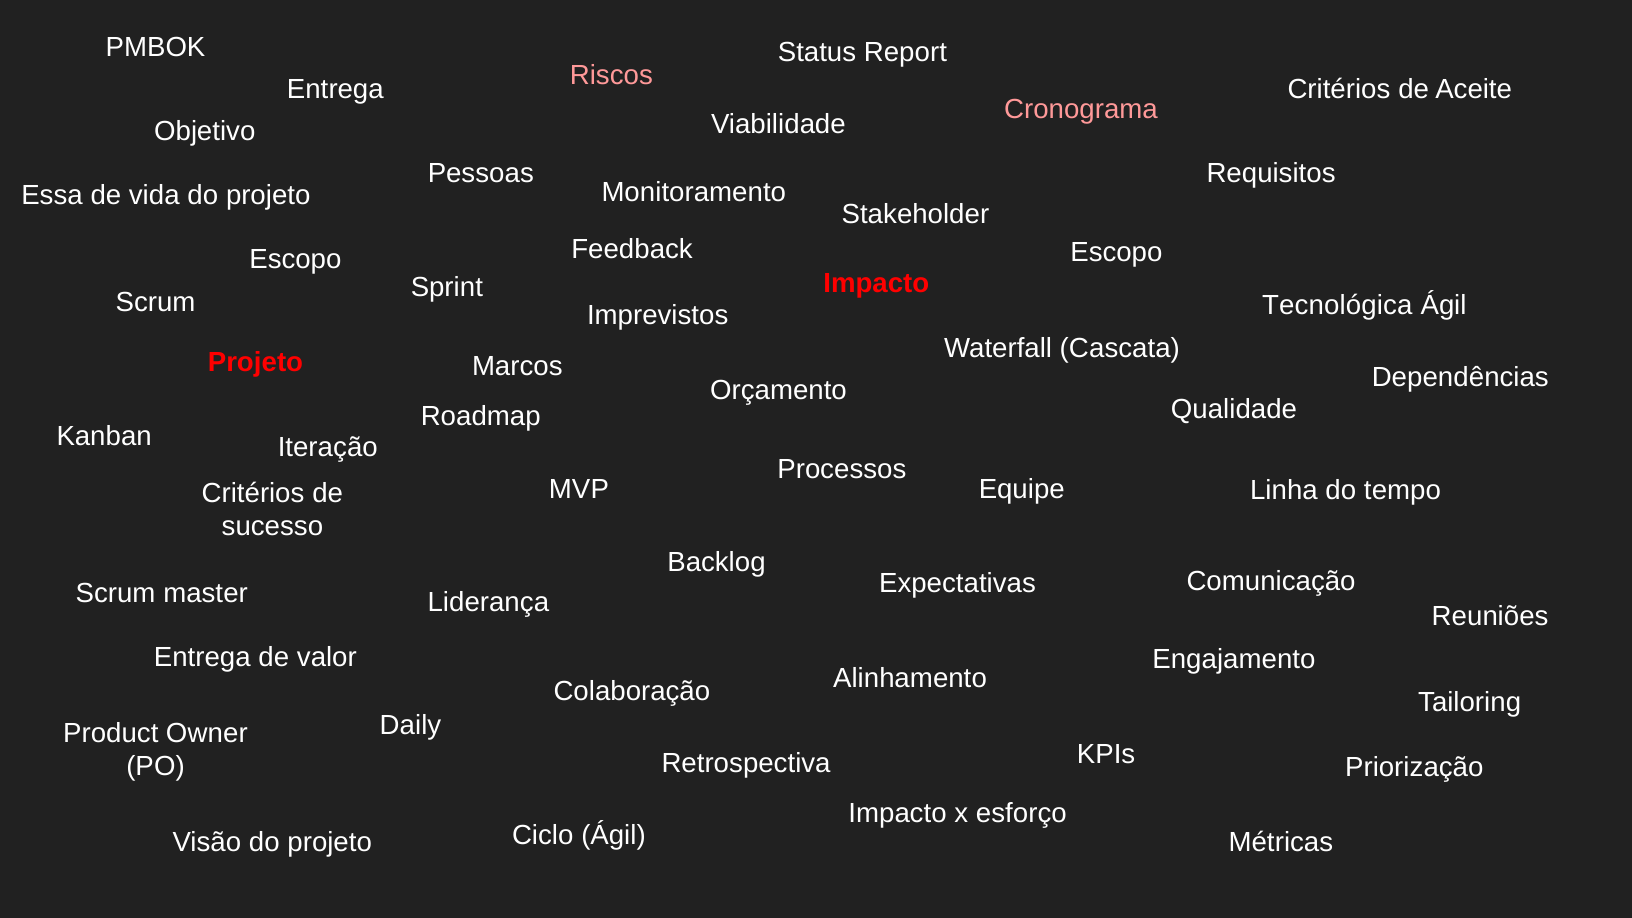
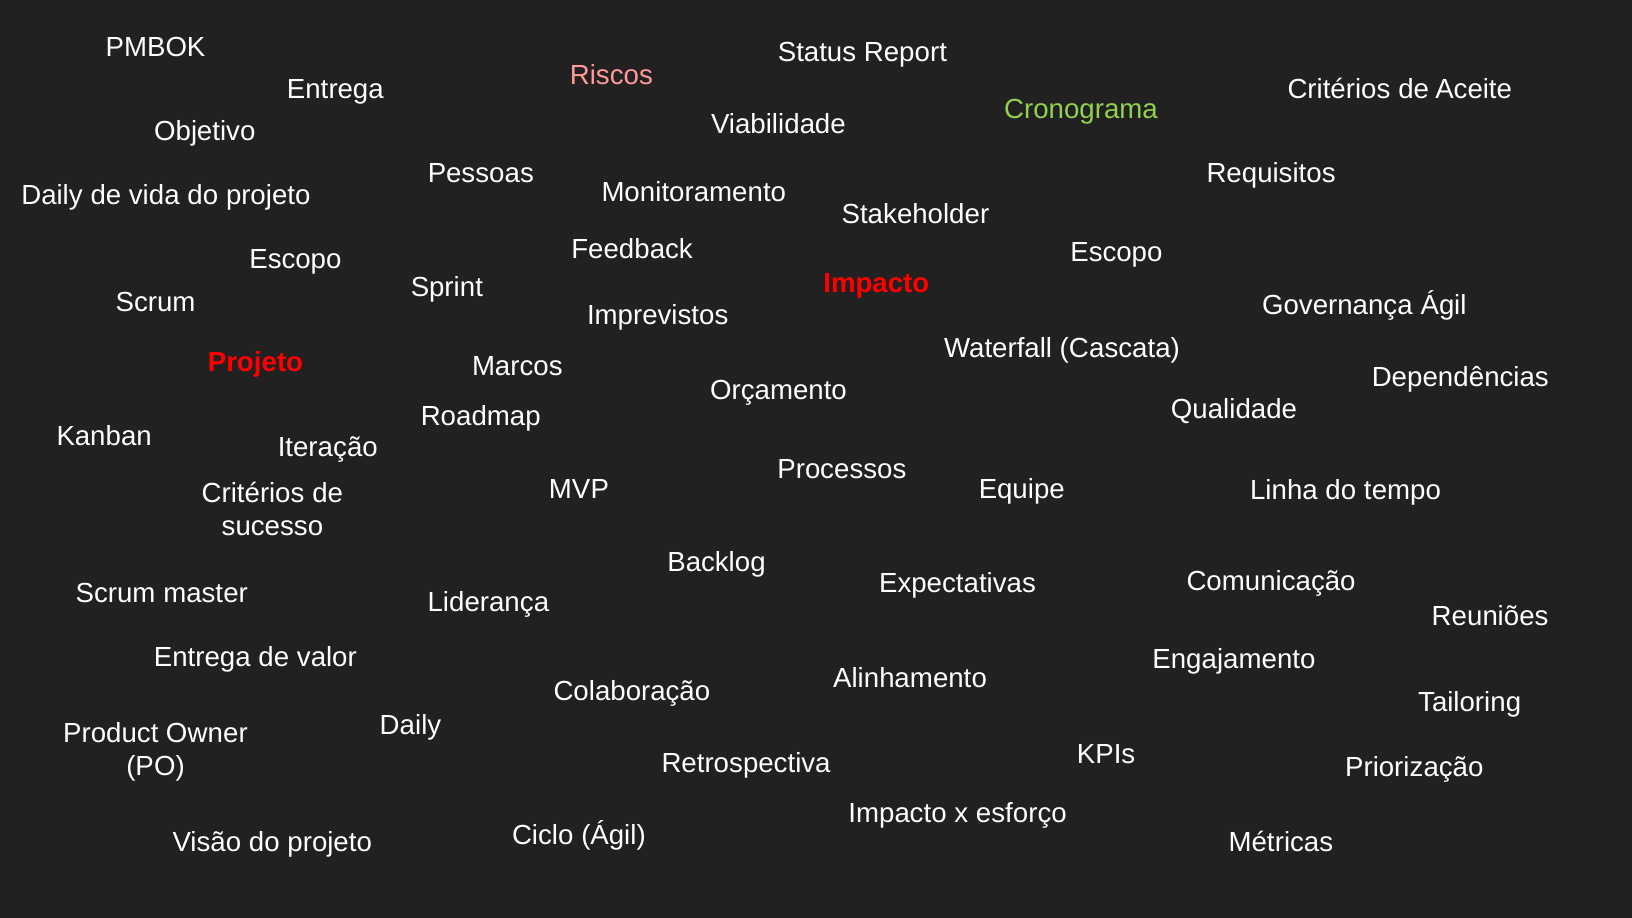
Cronograma colour: pink -> light green (1081, 110)
Essa: Essa -> Daily (52, 196)
Tecnológica: Tecnológica -> Governança (1337, 306)
